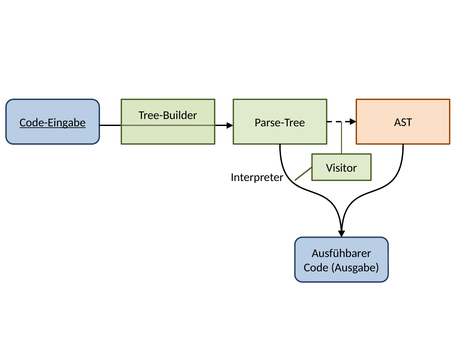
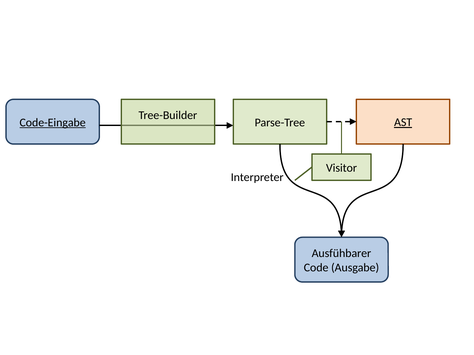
AST underline: none -> present (403, 123)
